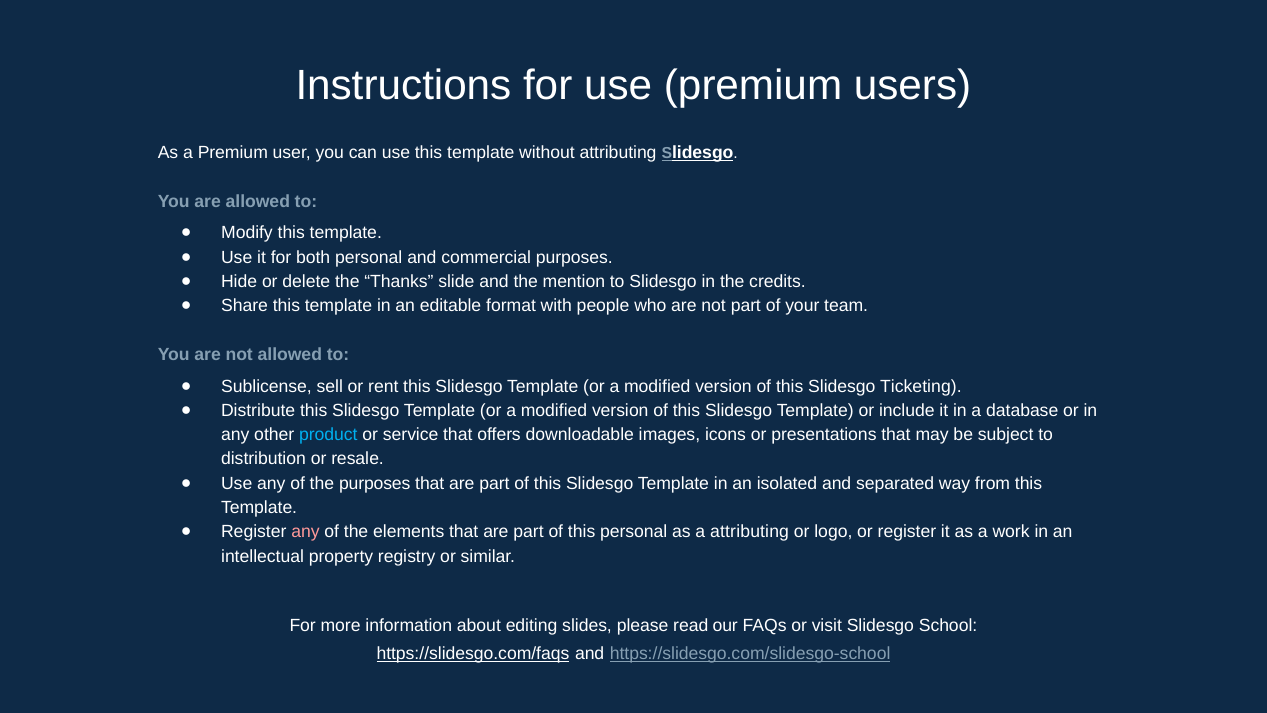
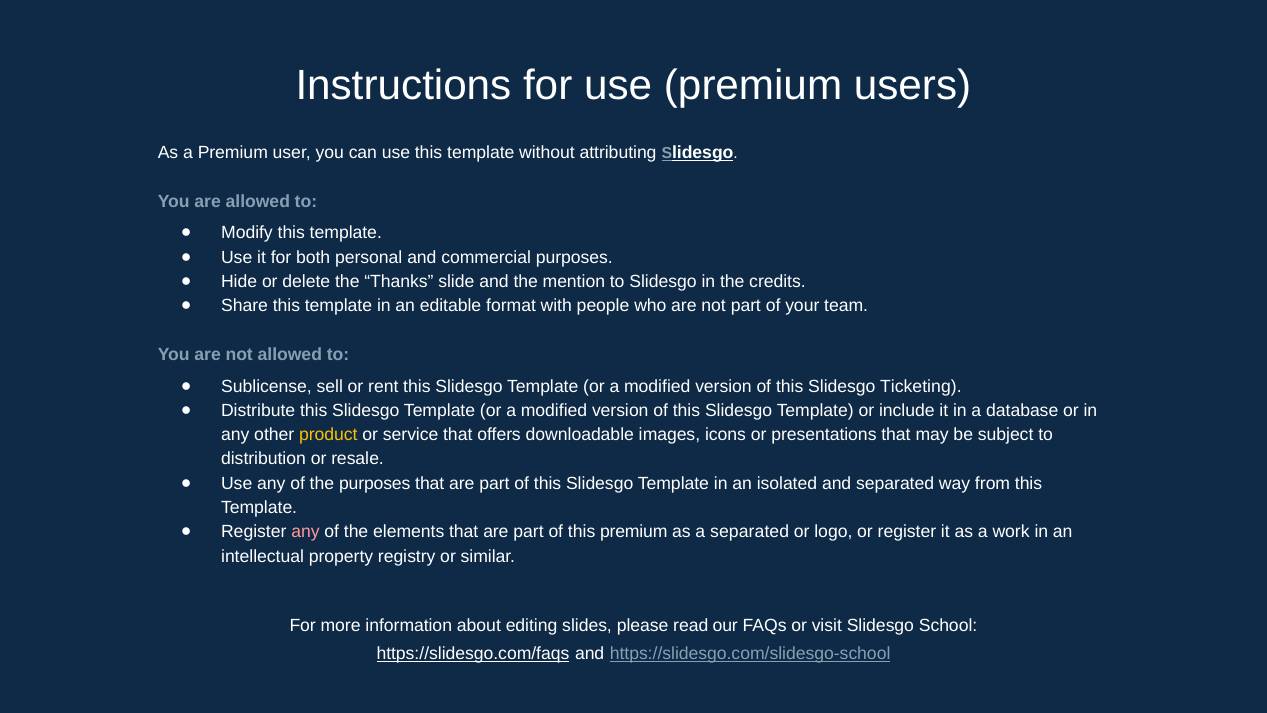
product colour: light blue -> yellow (328, 435)
this personal: personal -> premium (634, 532)
a attributing: attributing -> separated (750, 532)
